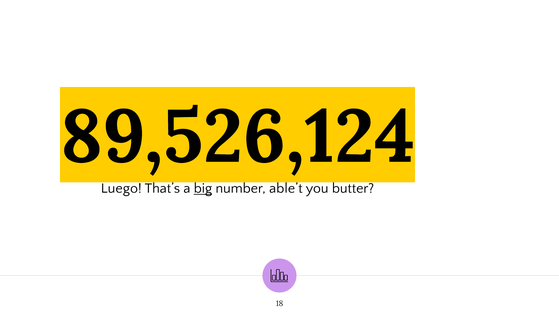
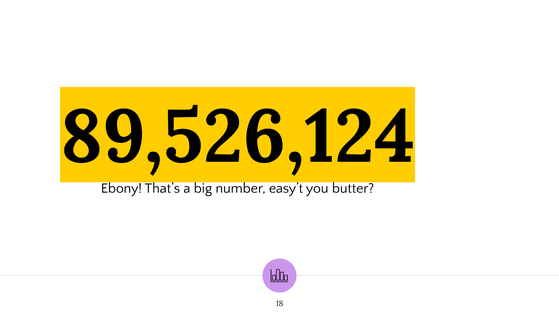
Luego: Luego -> Ebony (121, 189)
big underline: present -> none (203, 189)
able’t: able’t -> easy’t (286, 189)
